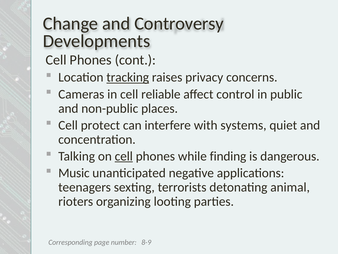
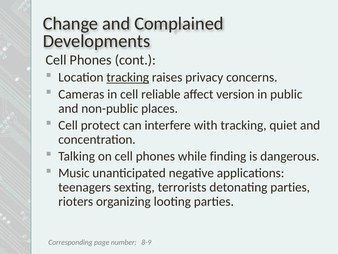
Controversy: Controversy -> Complained (179, 24)
control: control -> version (235, 94)
with systems: systems -> tracking (243, 125)
cell underline: present -> none (124, 156)
detonating animal: animal -> parties (290, 187)
